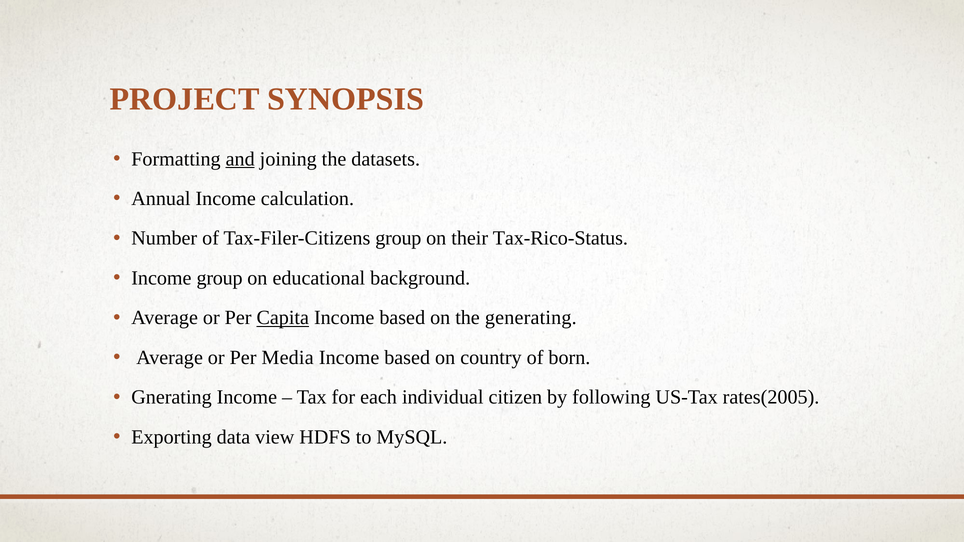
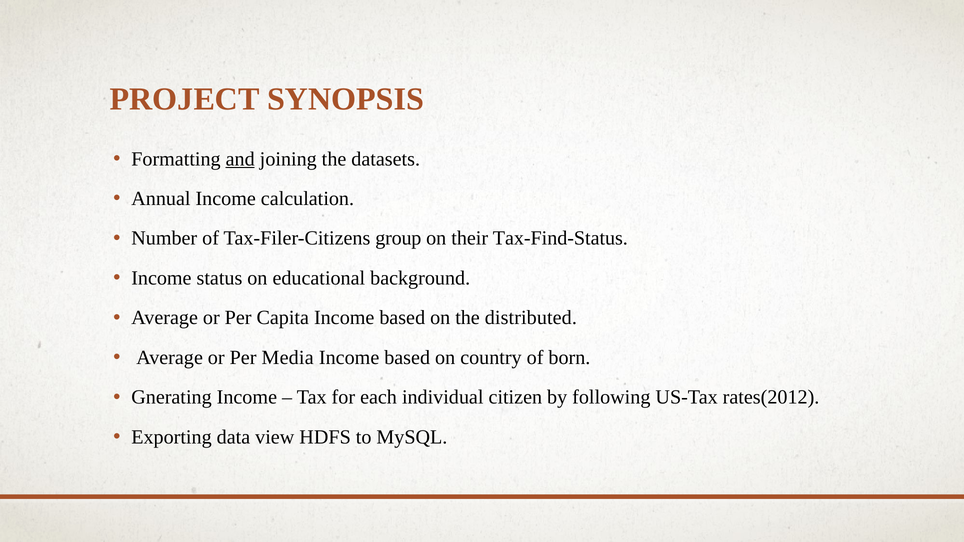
Tax-Rico-Status: Tax-Rico-Status -> Tax-Find-Status (560, 238)
Income group: group -> status (219, 278)
Capita underline: present -> none (283, 318)
generating: generating -> distributed (531, 318)
rates(2005: rates(2005 -> rates(2012 (771, 398)
